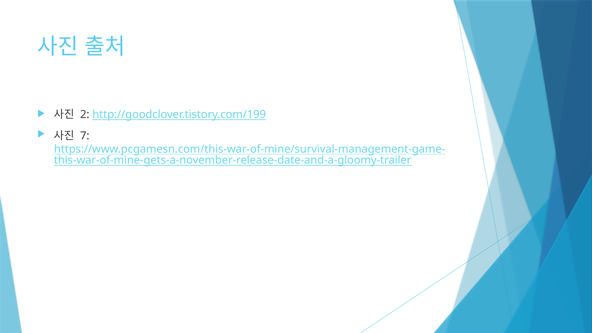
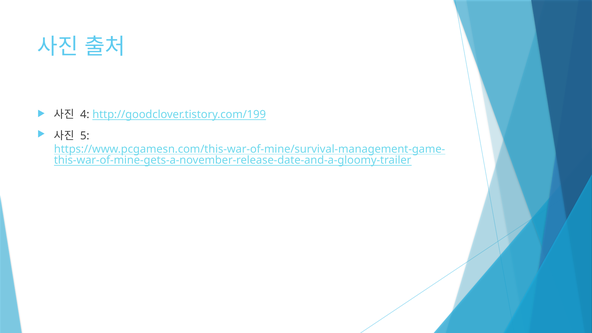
2: 2 -> 4 (85, 115)
7: 7 -> 5 (85, 136)
